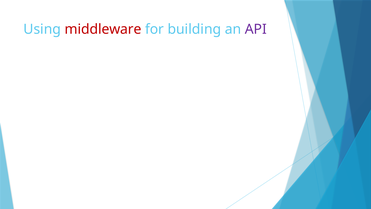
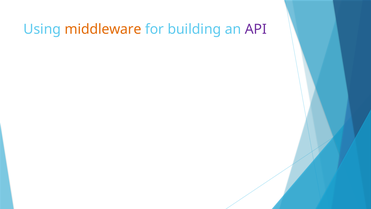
middleware colour: red -> orange (103, 29)
